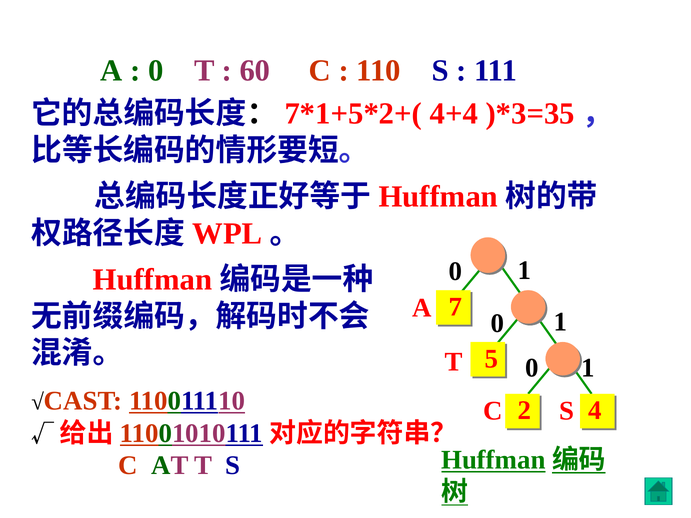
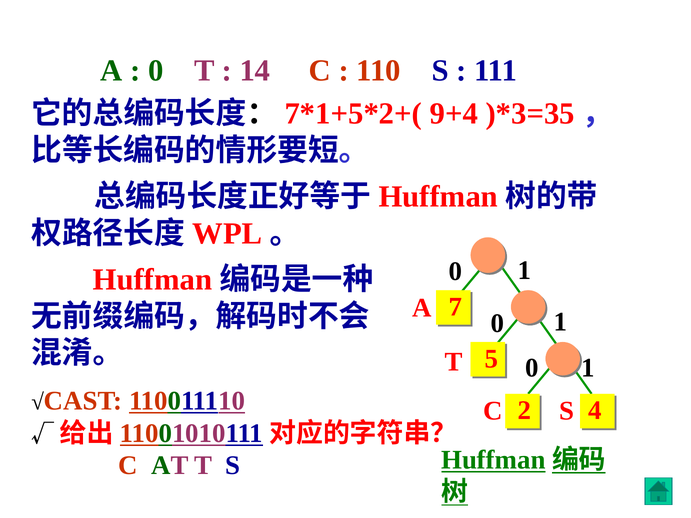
60: 60 -> 14 (255, 71)
4+4: 4+4 -> 9+4 (454, 114)
